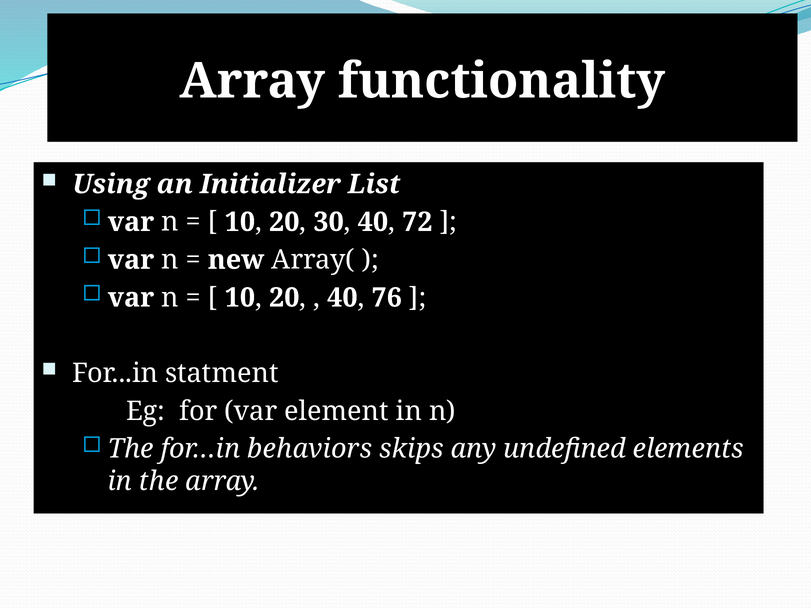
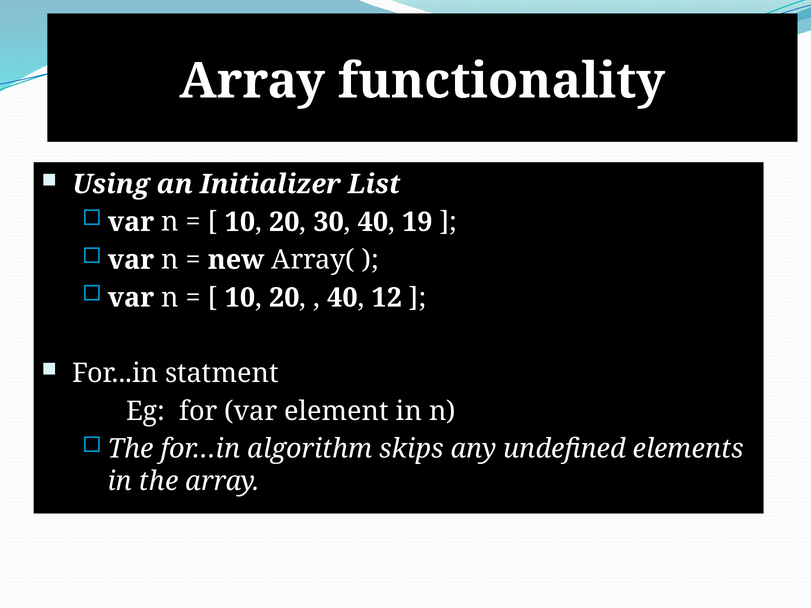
72: 72 -> 19 (417, 222)
76: 76 -> 12 (387, 298)
behaviors: behaviors -> algorithm (310, 449)
